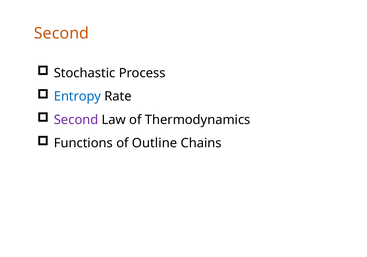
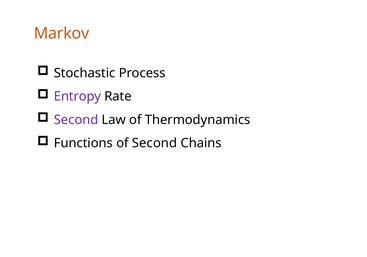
Second: Second -> Markov (62, 33)
Entropy colour: blue -> purple (77, 96)
of Outline: Outline -> Second (155, 143)
